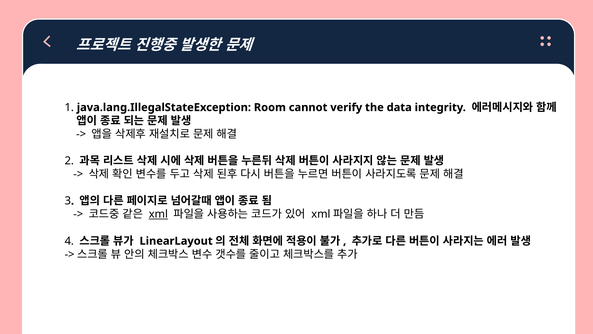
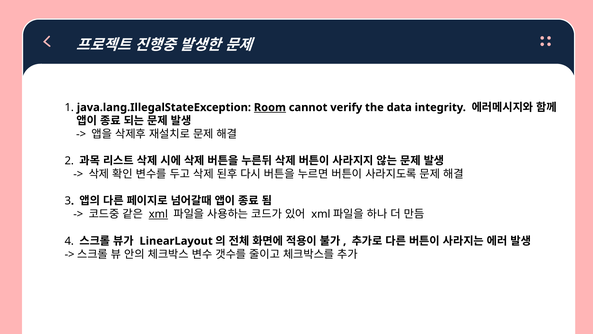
Room underline: none -> present (270, 107)
